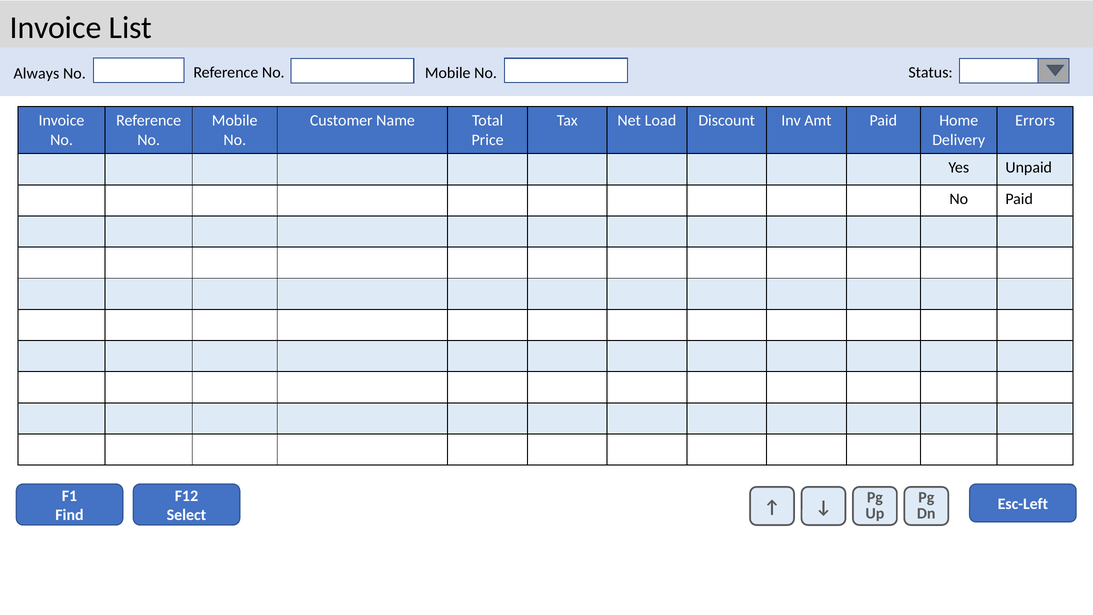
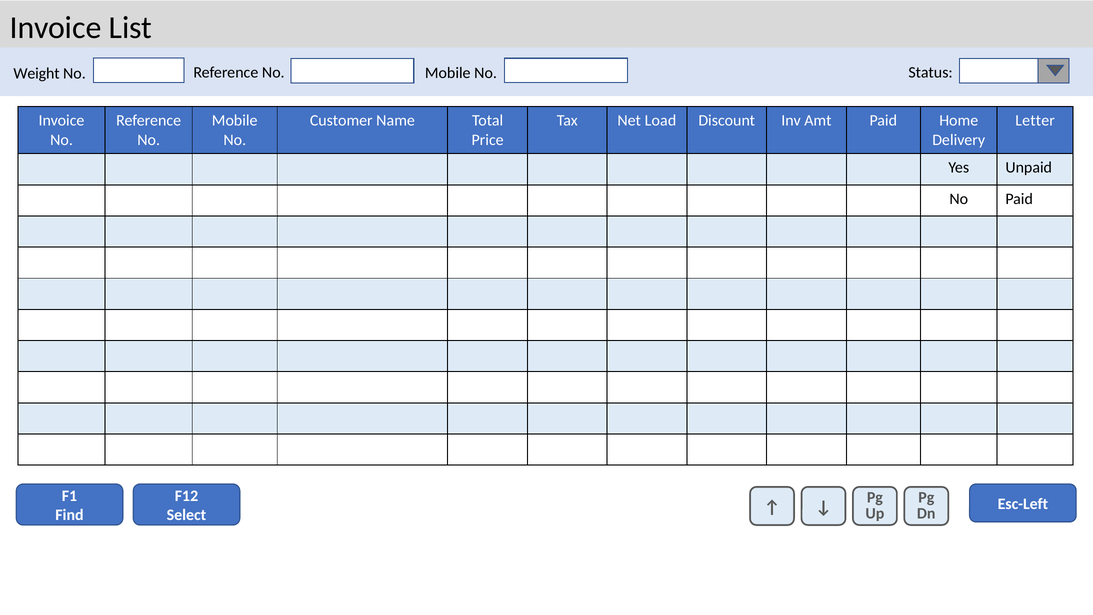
Always: Always -> Weight (37, 74)
Errors: Errors -> Letter (1035, 121)
